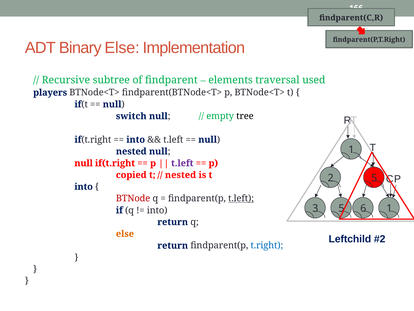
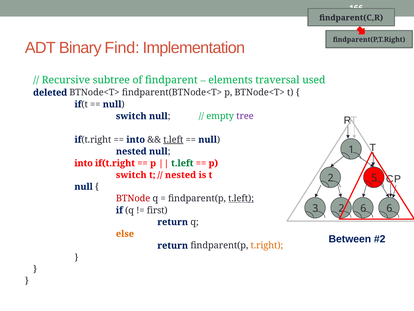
Binary Else: Else -> Find (122, 48)
players: players -> deleted (50, 92)
tree colour: black -> purple (245, 116)
t.left underline: none -> present (173, 139)
null: null -> into (84, 163)
t.left colour: purple -> green (182, 163)
copied: copied -> switch (131, 175)
into: into -> null (84, 186)
6 1: 1 -> 6 (389, 208)
3 5: 5 -> 2 (341, 208)
into: into -> first (157, 210)
Leftchild: Leftchild -> Between (350, 239)
t.right colour: blue -> orange (267, 245)
